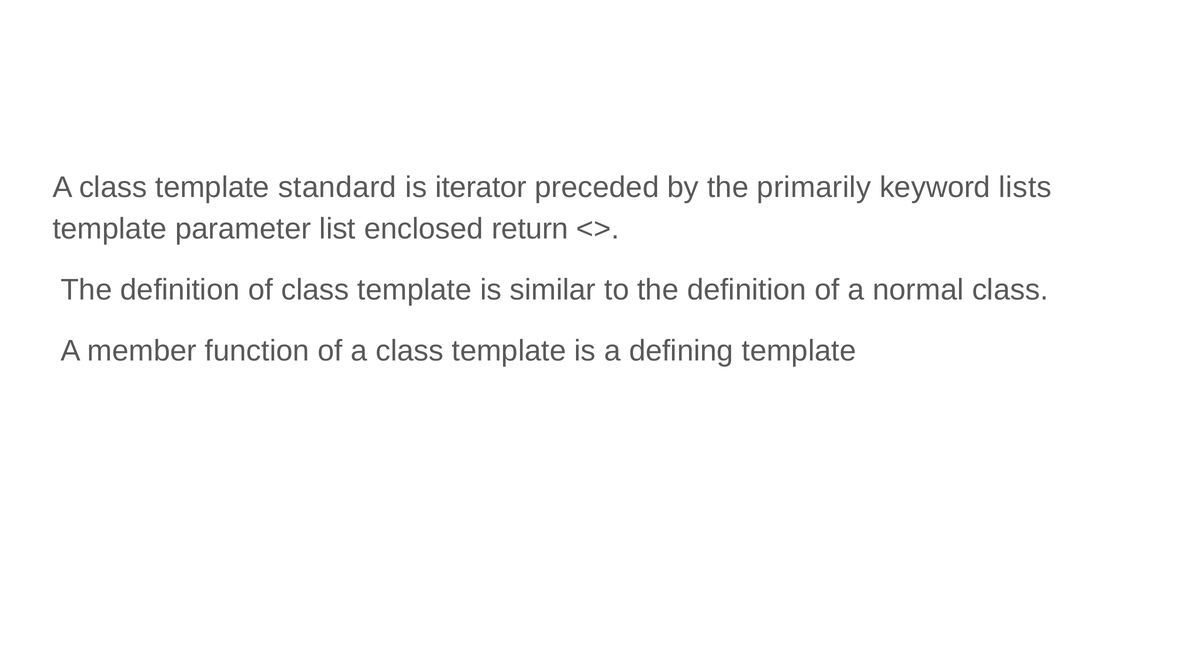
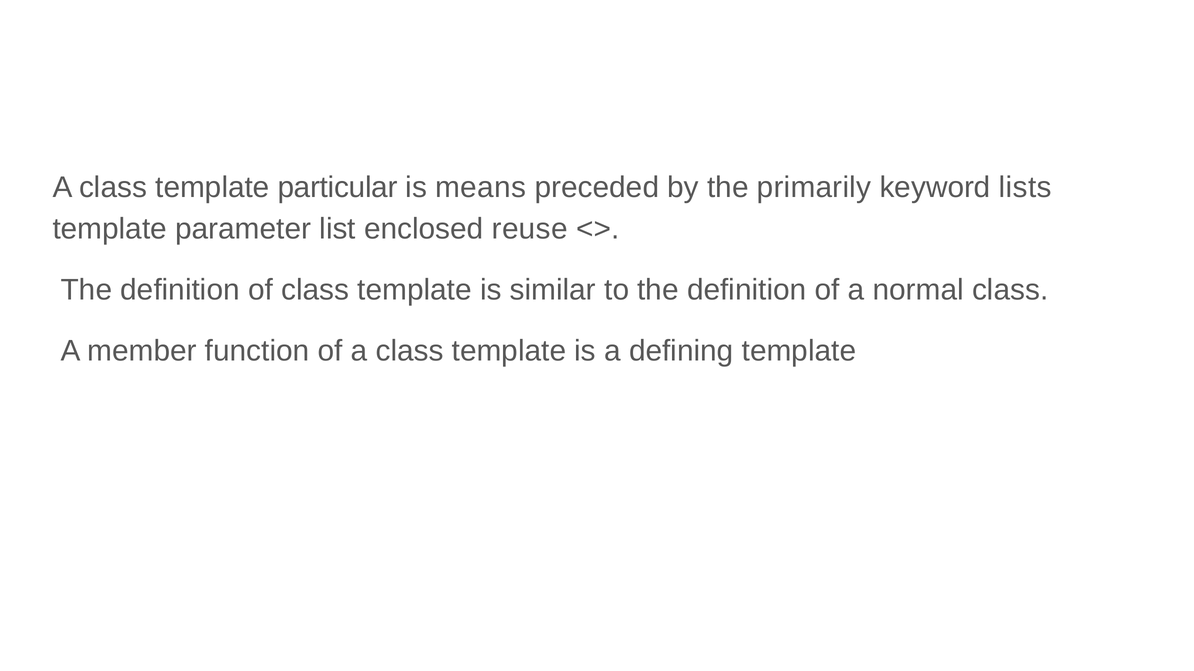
standard: standard -> particular (338, 188)
iterator: iterator -> means (481, 188)
return: return -> reuse (530, 229)
